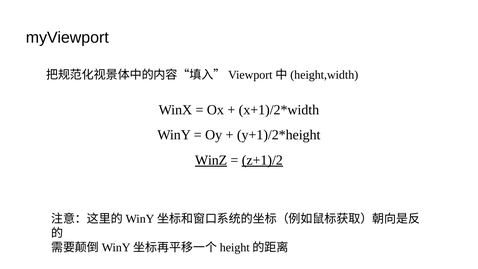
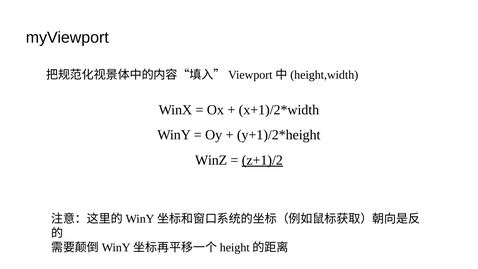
WinZ underline: present -> none (211, 160)
